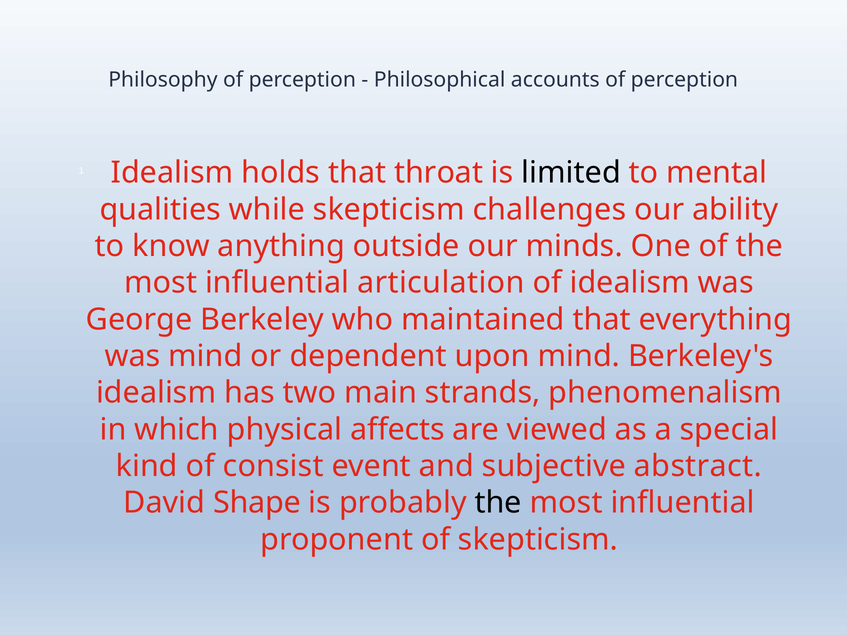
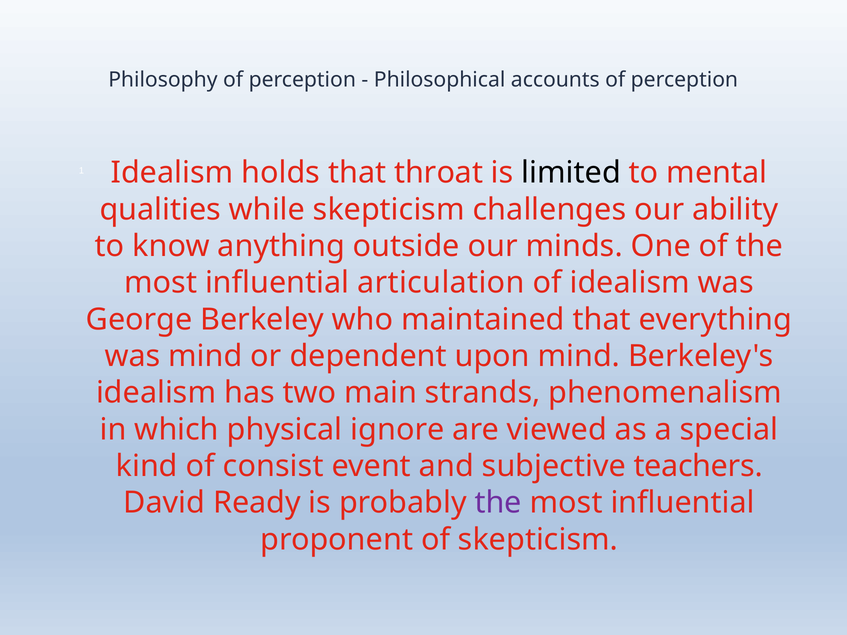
affects: affects -> ignore (397, 430)
abstract: abstract -> teachers (698, 466)
Shape: Shape -> Ready (257, 503)
the colour: black -> purple (498, 503)
